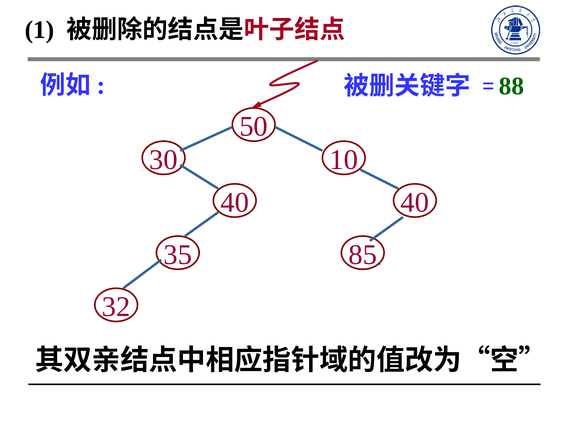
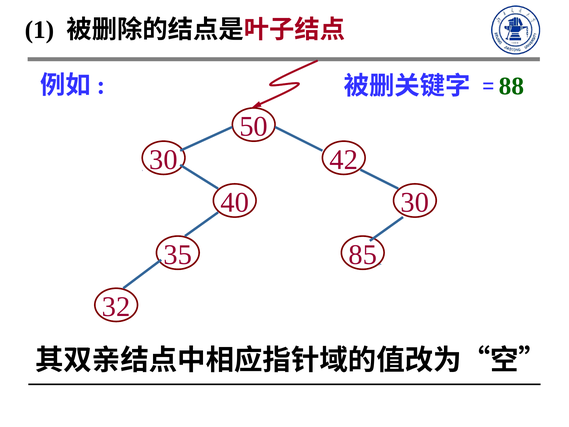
10: 10 -> 42 (344, 160)
40: 40 -> 30 (415, 202)
